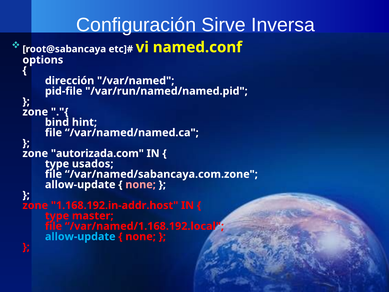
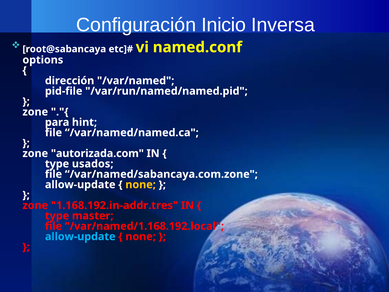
Sirve: Sirve -> Inicio (224, 25)
bind: bind -> para (57, 122)
none colour: pink -> yellow (141, 184)
1.168.192.in-addr.host: 1.168.192.in-addr.host -> 1.168.192.in-addr.tres (115, 205)
